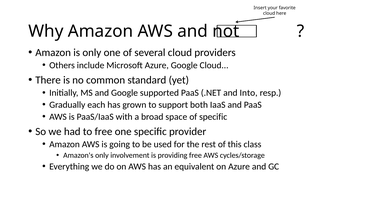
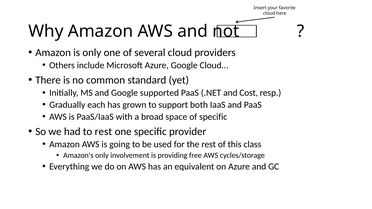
Into: Into -> Cost (249, 93)
to free: free -> rest (103, 132)
